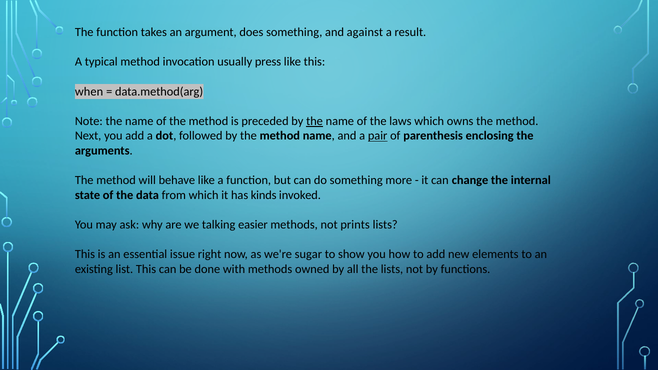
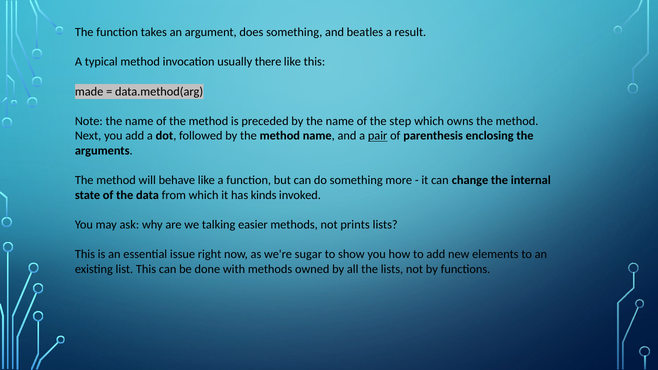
against: against -> beatles (365, 32)
press: press -> there (268, 62)
when: when -> made (89, 92)
the underline: present -> none (315, 121)
laws: laws -> step (400, 121)
